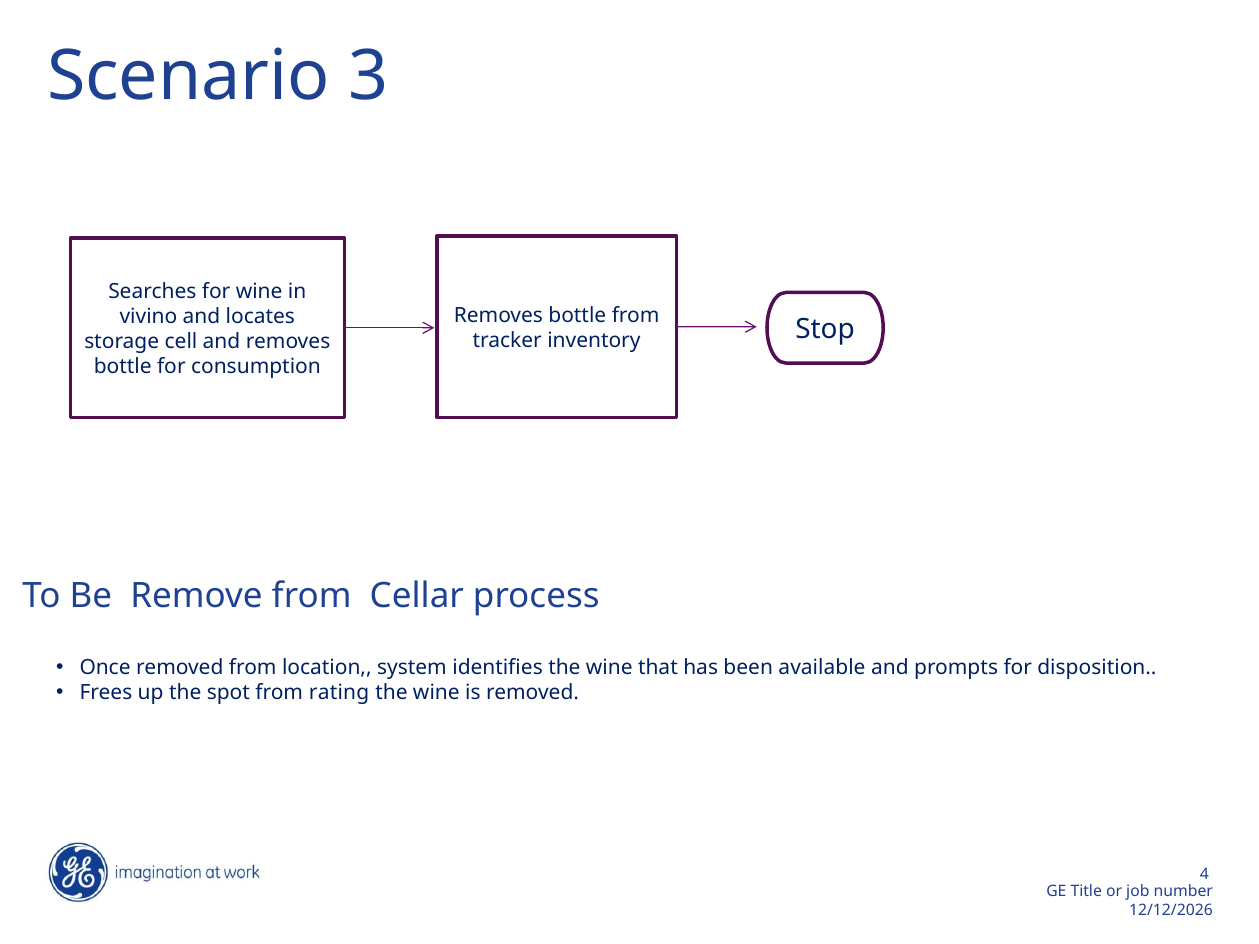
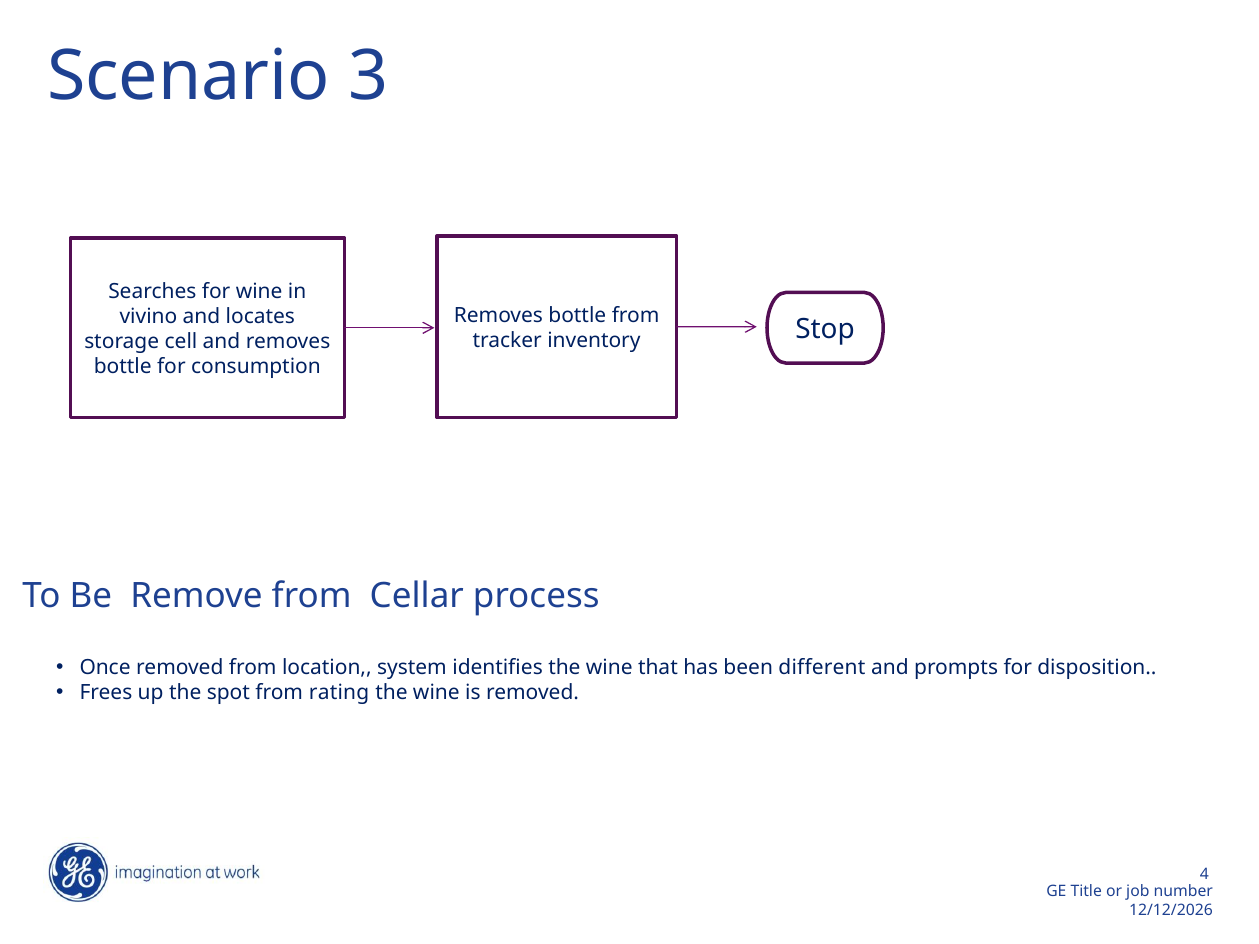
available: available -> different (822, 668)
